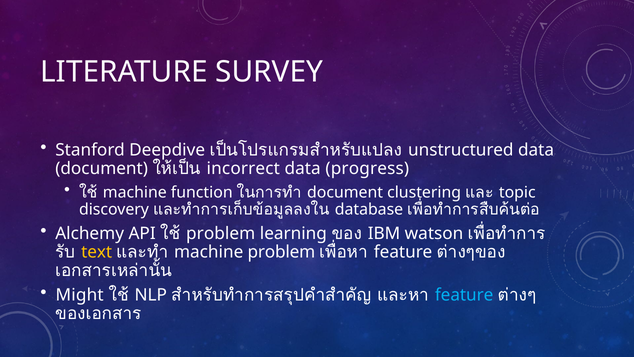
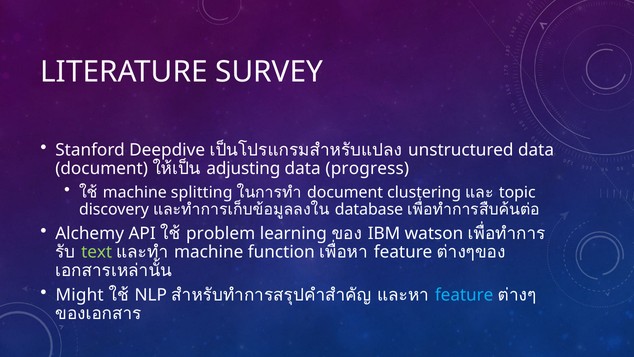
incorrect: incorrect -> adjusting (243, 169)
function: function -> splitting (202, 192)
text colour: yellow -> light green (97, 252)
machine problem: problem -> function (281, 252)
